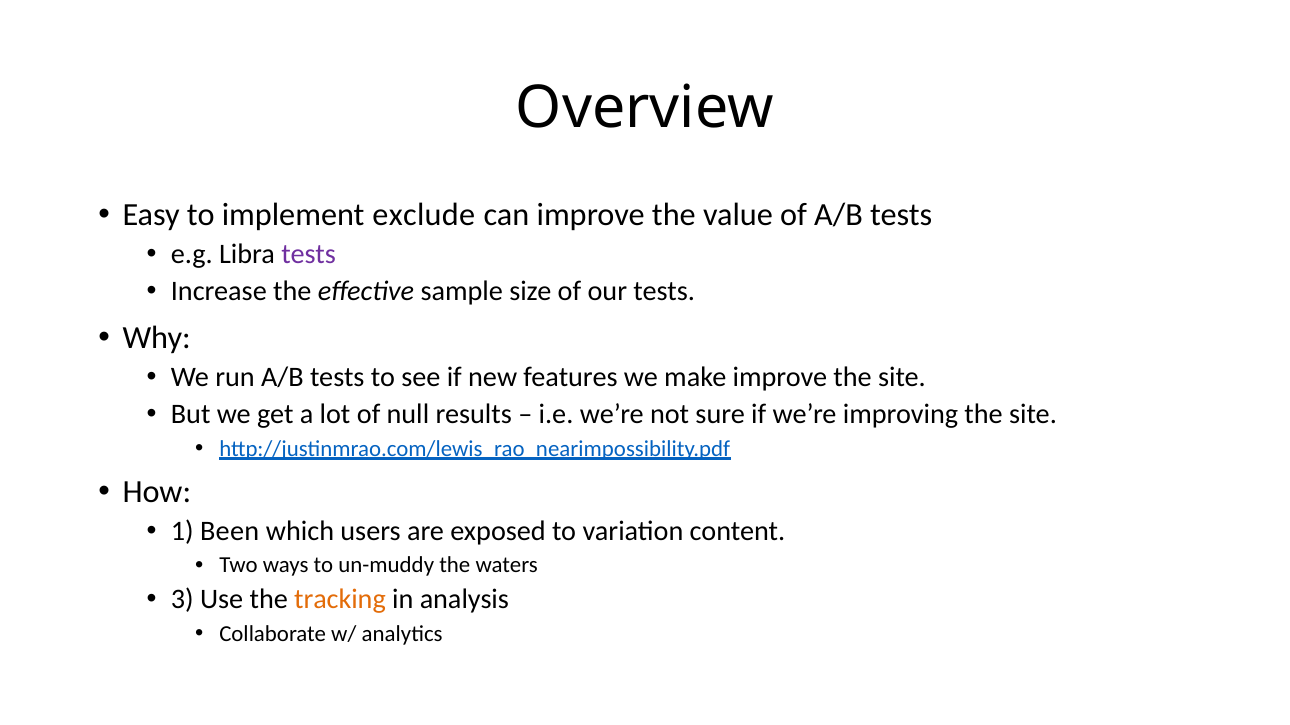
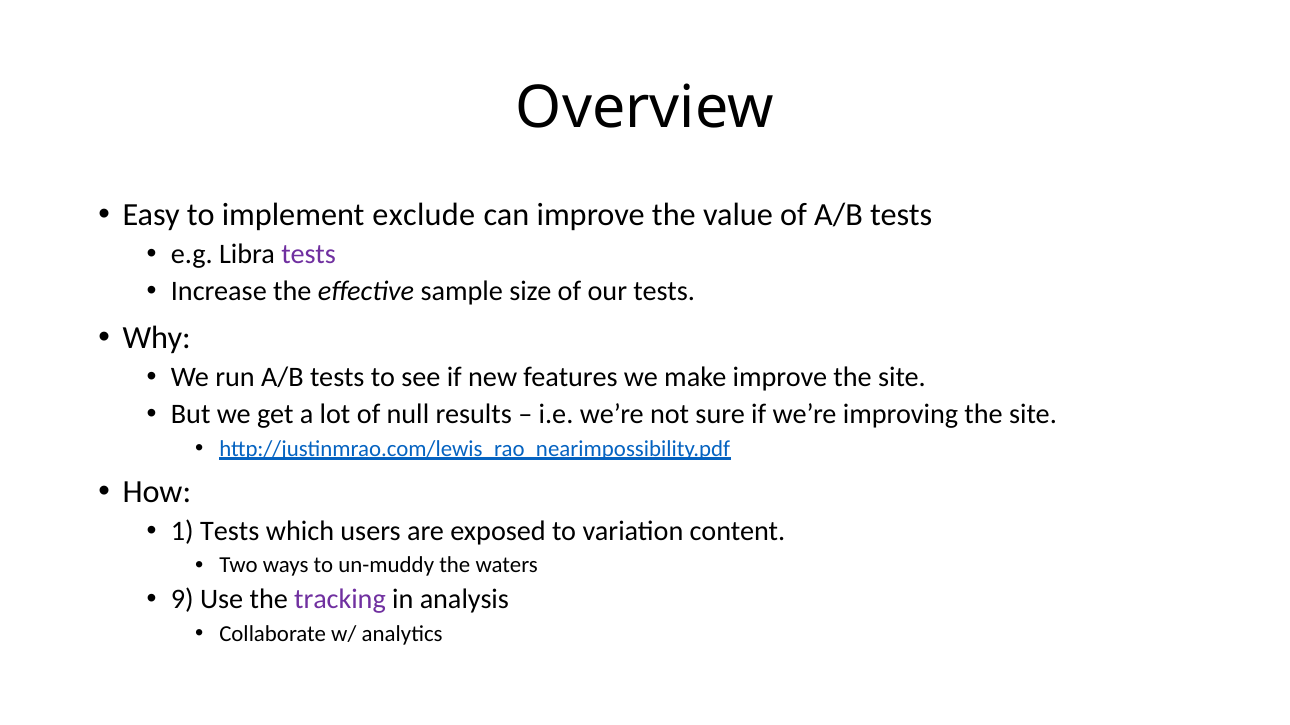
1 Been: Been -> Tests (230, 532)
3: 3 -> 9 (182, 600)
tracking colour: orange -> purple (340, 600)
